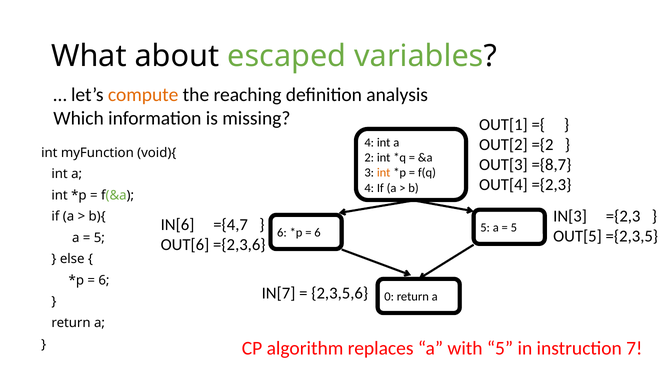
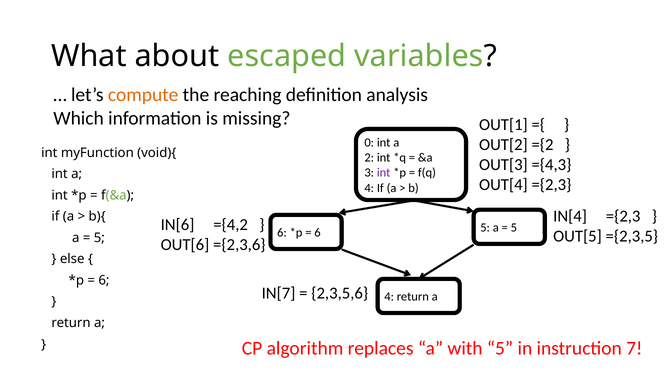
4: 4 -> 0 (369, 143)
={8,7: ={8,7 -> ={4,3 (551, 165)
int colour: orange -> purple (384, 173)
IN[3: IN[3 -> IN[4 (570, 217)
={4,7: ={4,7 -> ={4,2 (231, 225)
0: 0 -> 4 (389, 297)
